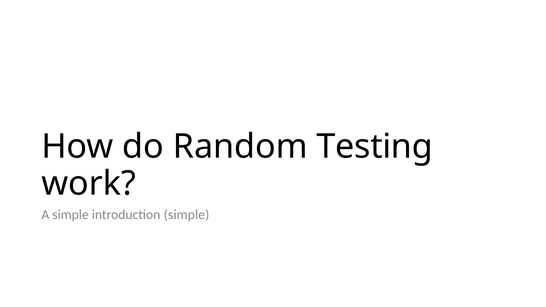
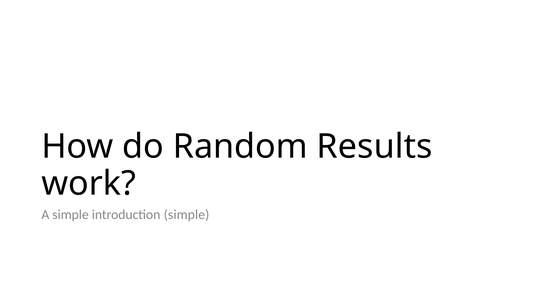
Testing: Testing -> Results (375, 147)
